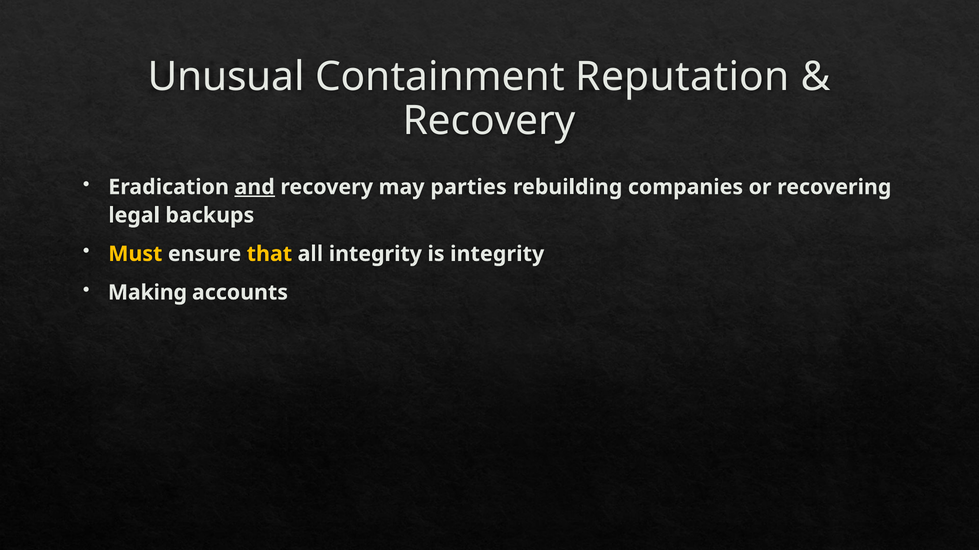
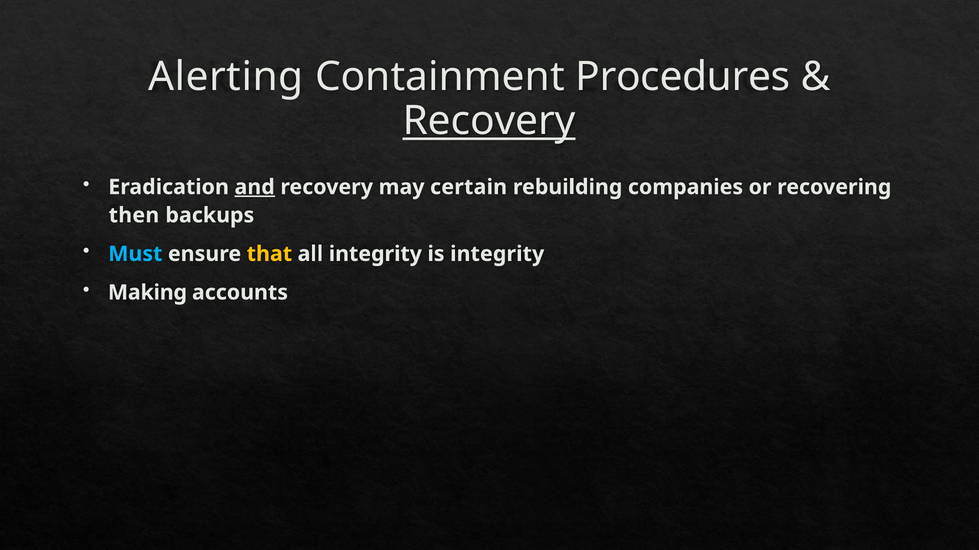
Unusual: Unusual -> Alerting (226, 77)
Reputation: Reputation -> Procedures (683, 77)
Recovery underline: none -> present (489, 121)
parties: parties -> certain (469, 187)
legal: legal -> then (134, 216)
Must colour: yellow -> light blue (135, 254)
